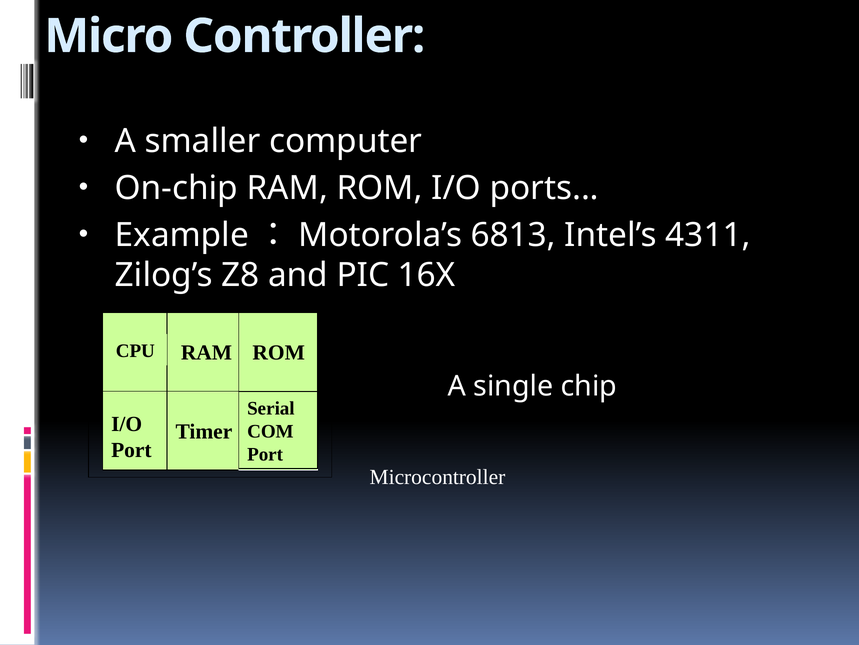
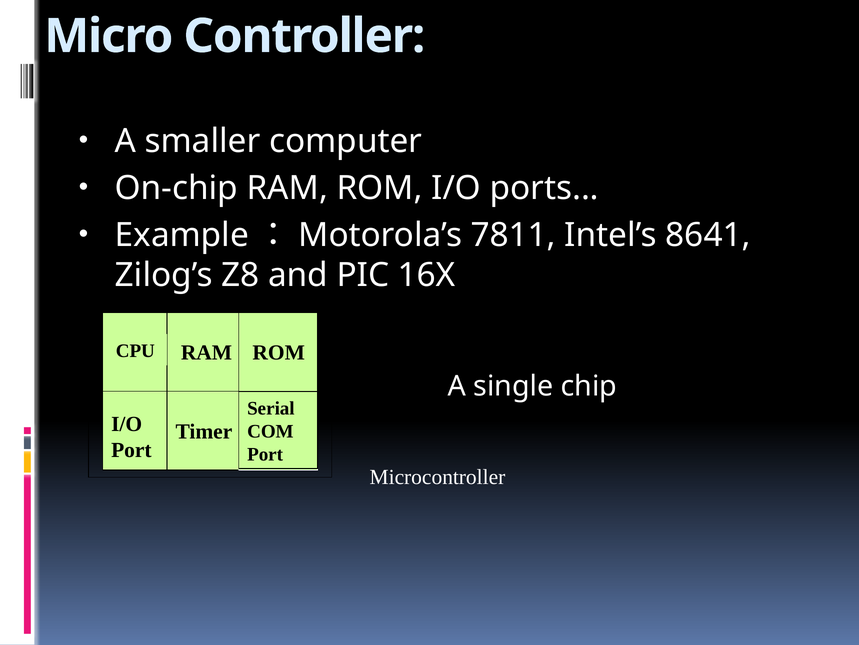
6813: 6813 -> 7811 (513, 235)
4311: 4311 -> 8641 (708, 235)
